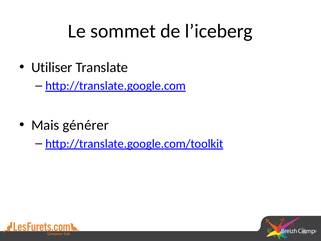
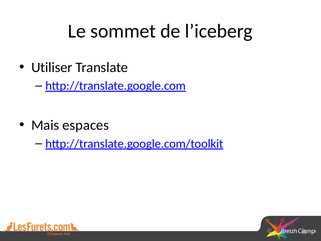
générer: générer -> espaces (86, 125)
